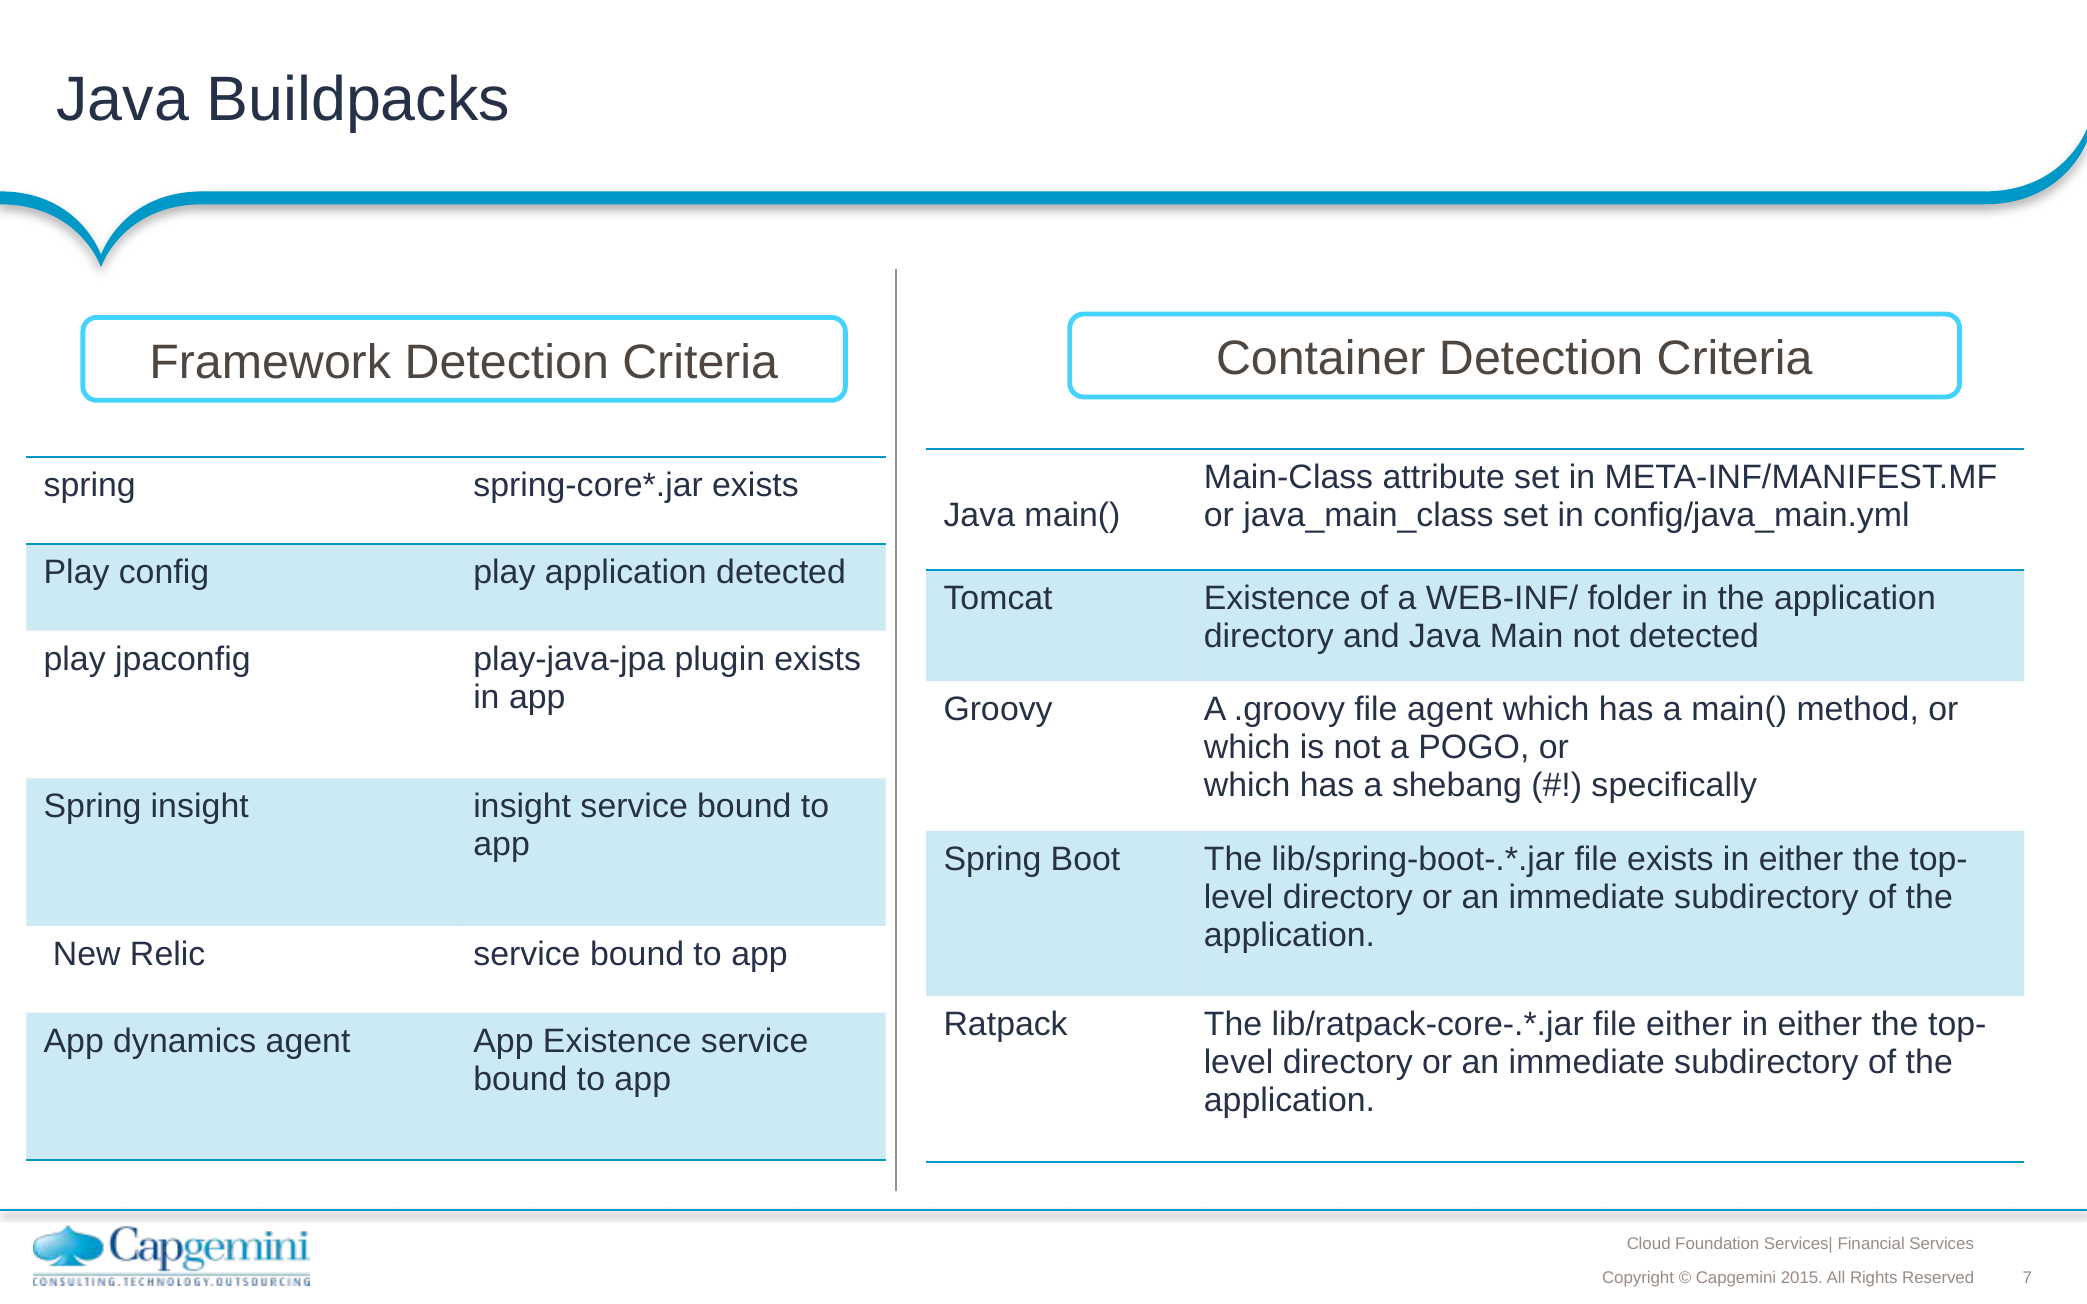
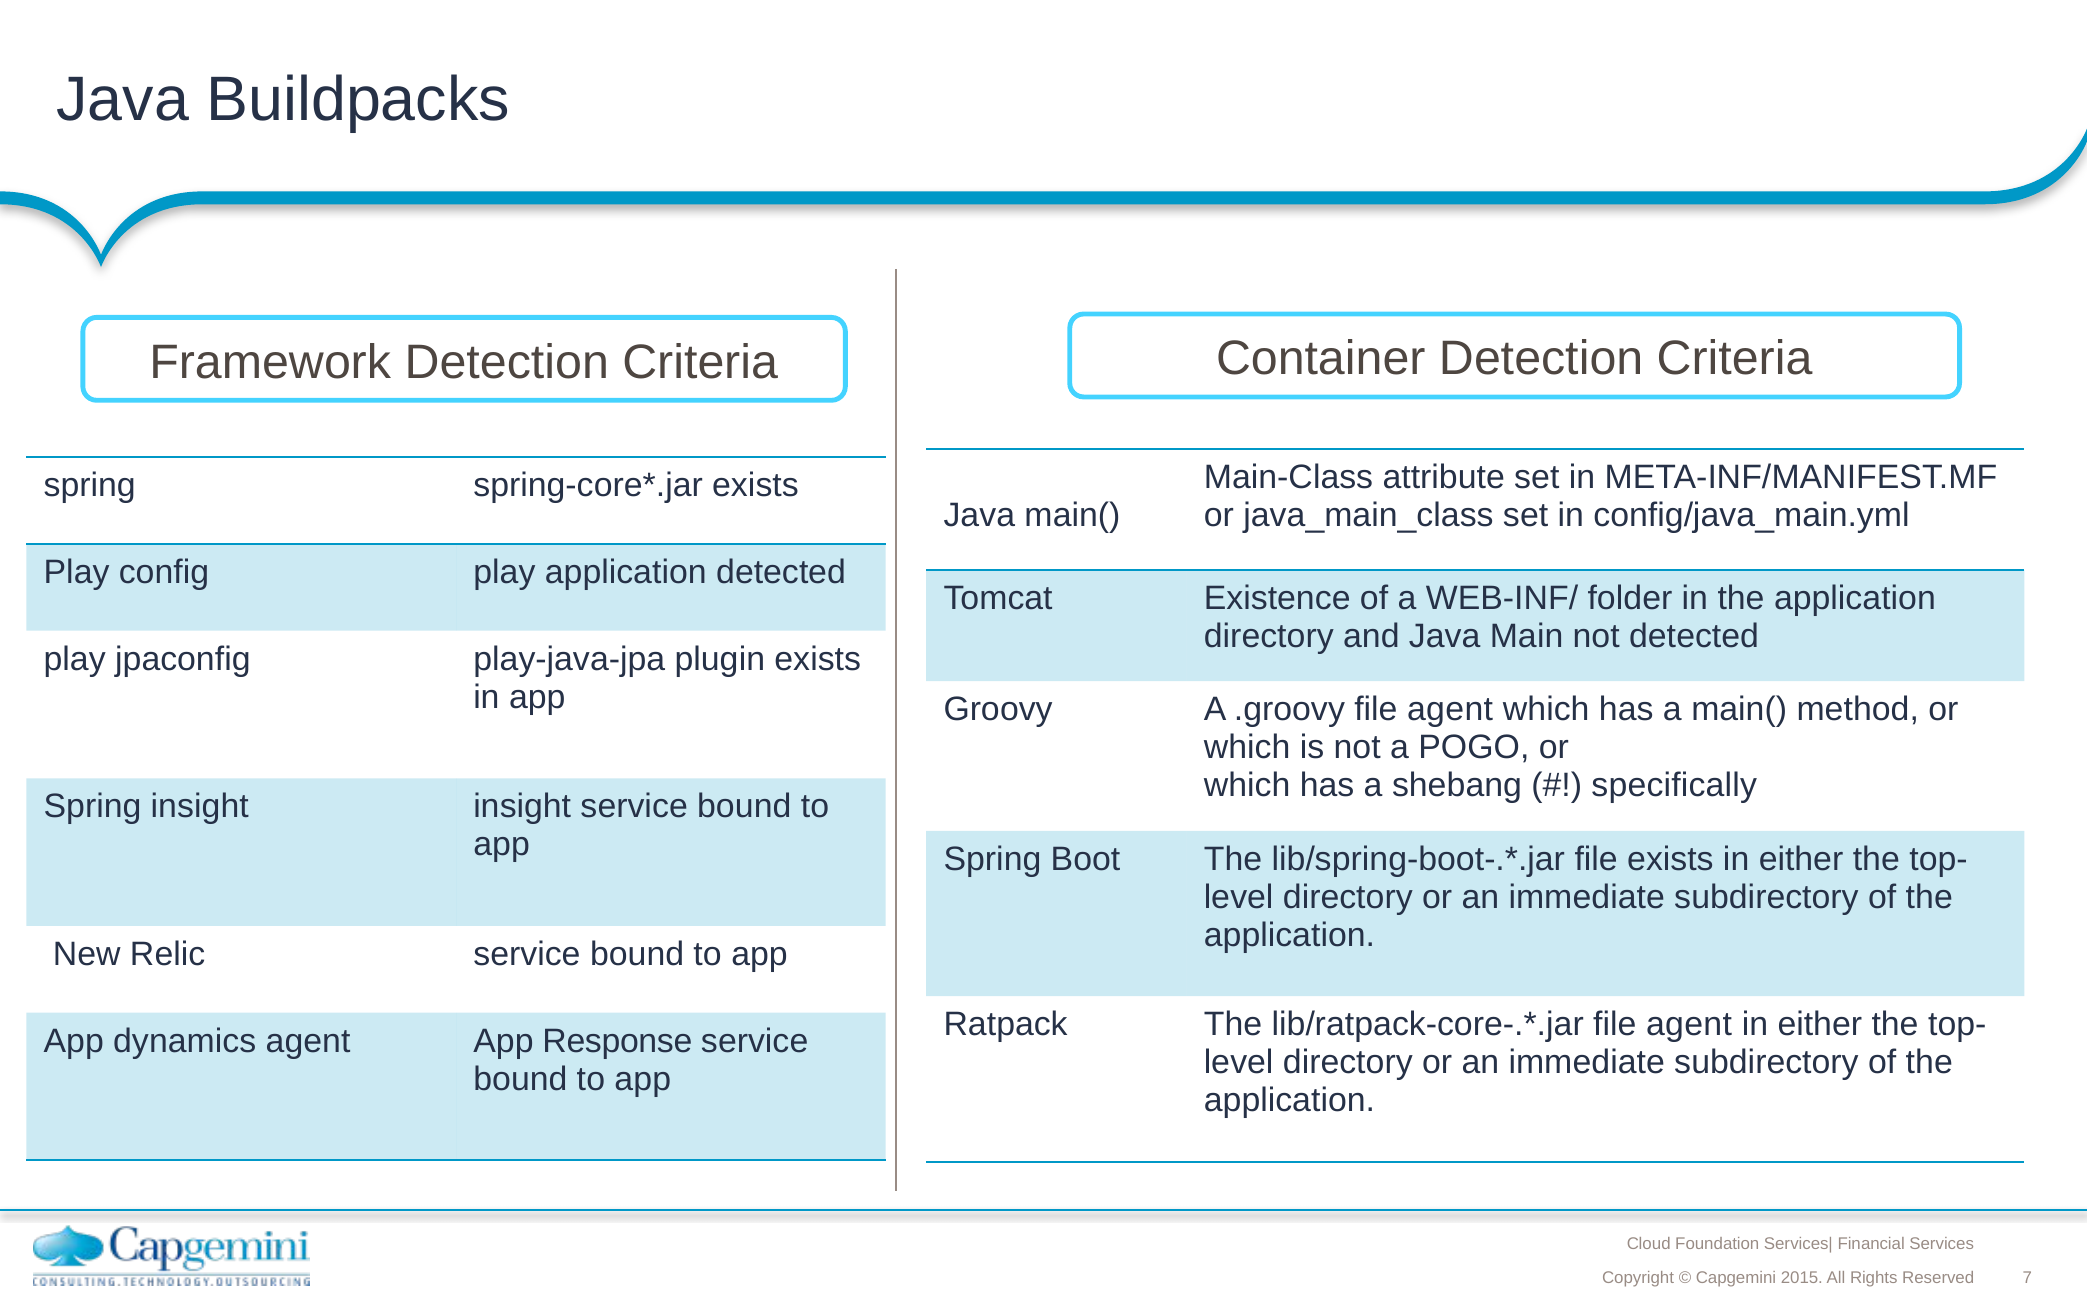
either: either -> agent (1689, 1025)
App Existence: Existence -> Response (617, 1041)
